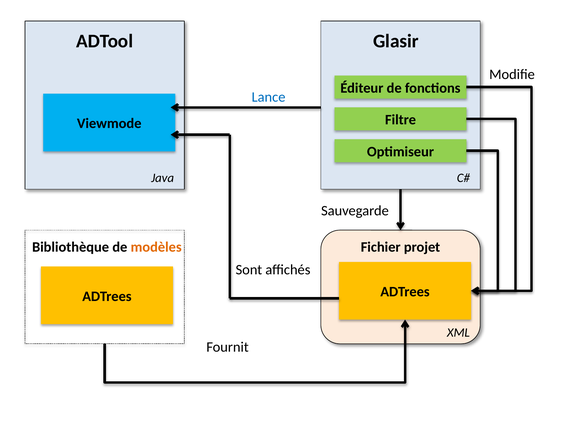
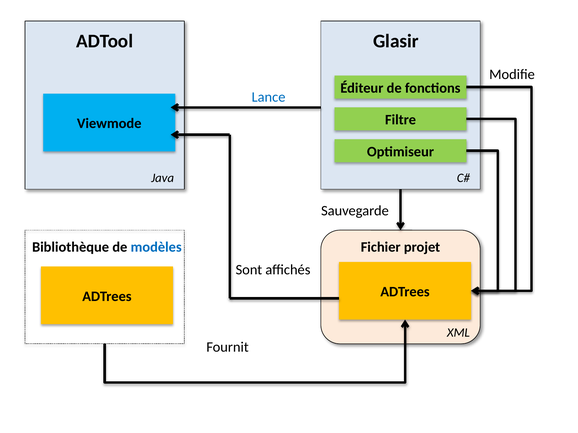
modèles colour: orange -> blue (156, 247)
